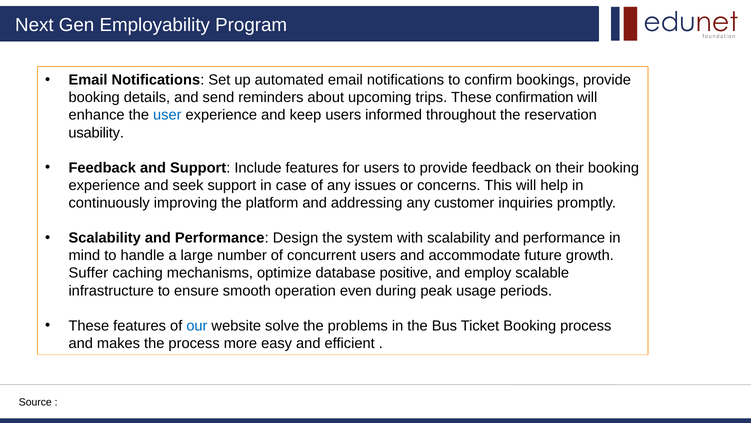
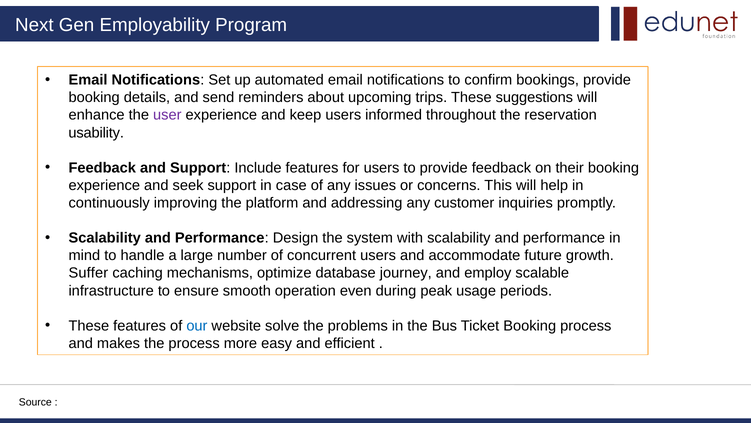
confirmation: confirmation -> suggestions (534, 97)
user colour: blue -> purple (167, 115)
positive: positive -> journey (406, 273)
